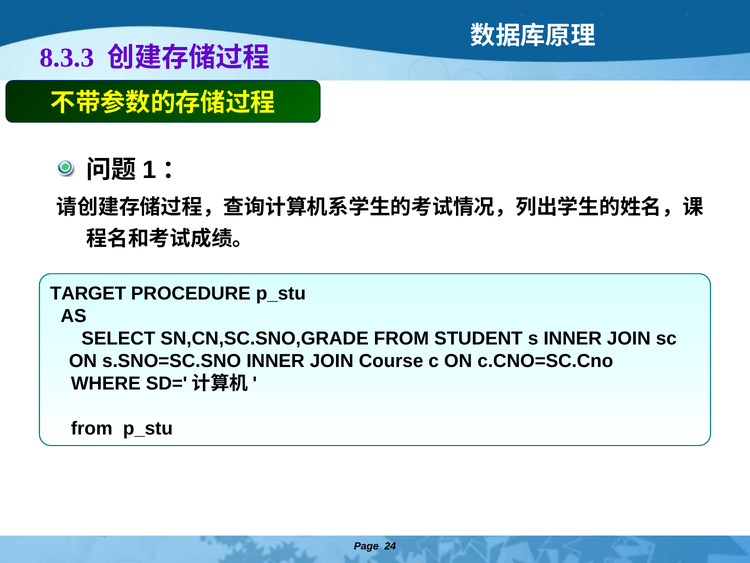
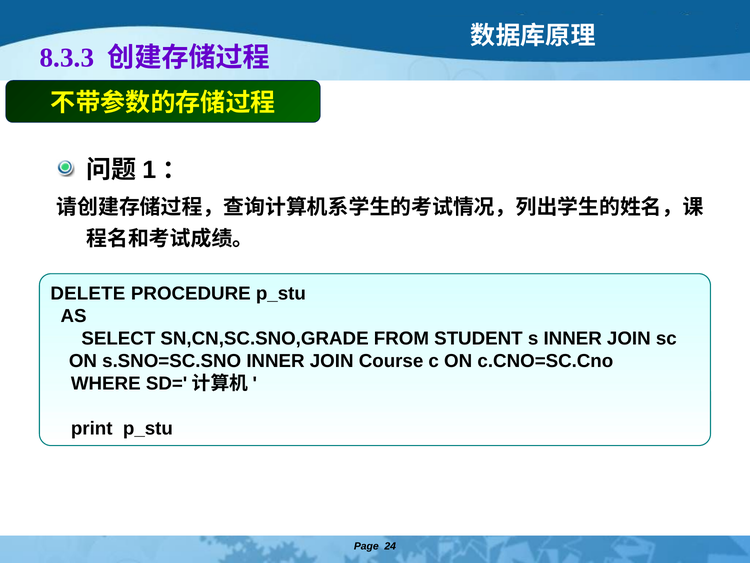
TARGET: TARGET -> DELETE (88, 293)
from: from -> print (92, 428)
